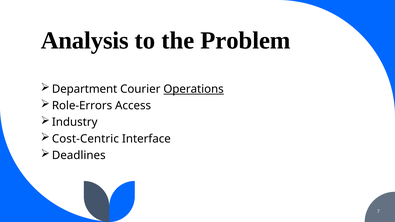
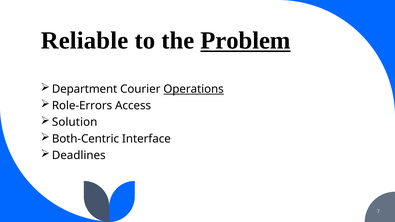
Analysis: Analysis -> Reliable (85, 41)
Problem underline: none -> present (246, 41)
Industry: Industry -> Solution (75, 122)
Cost-Centric: Cost-Centric -> Both-Centric (85, 139)
